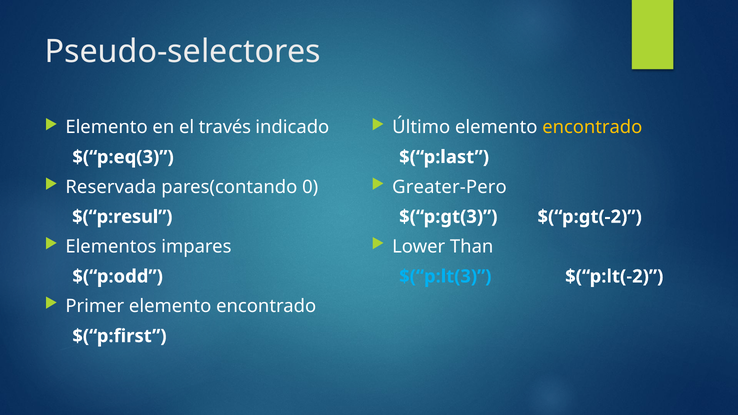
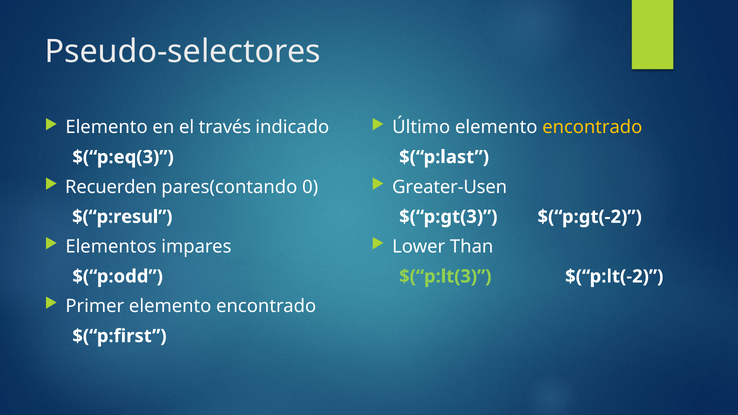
Reservada: Reservada -> Recuerden (111, 187)
Greater-Pero: Greater-Pero -> Greater-Usen (450, 187)
$(“p:lt(3 colour: light blue -> light green (445, 276)
